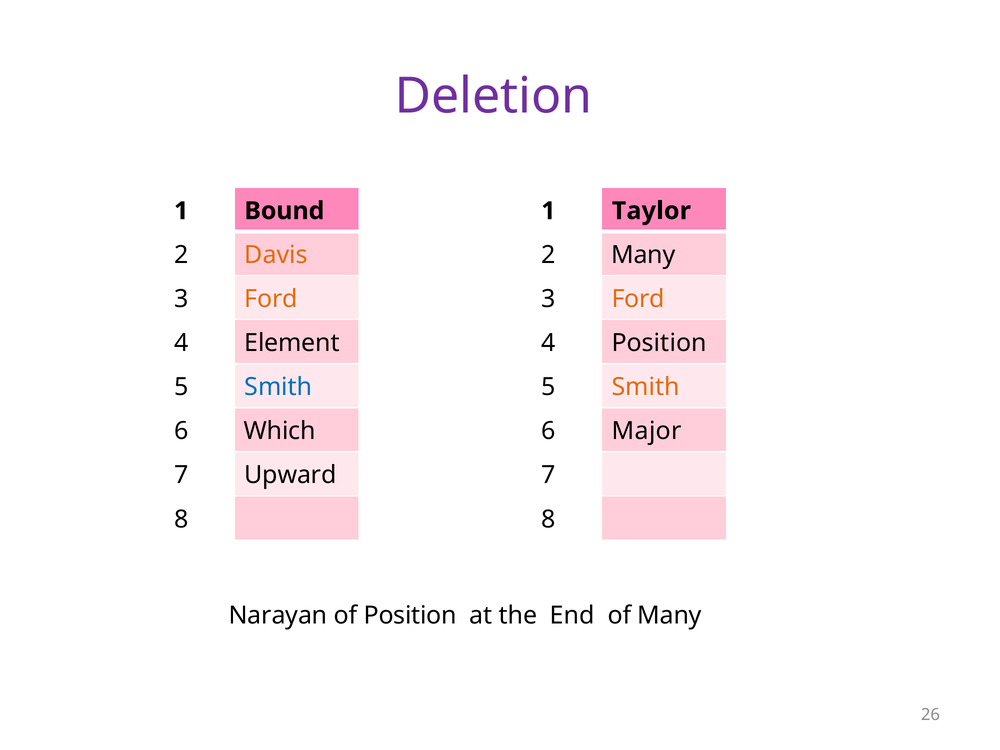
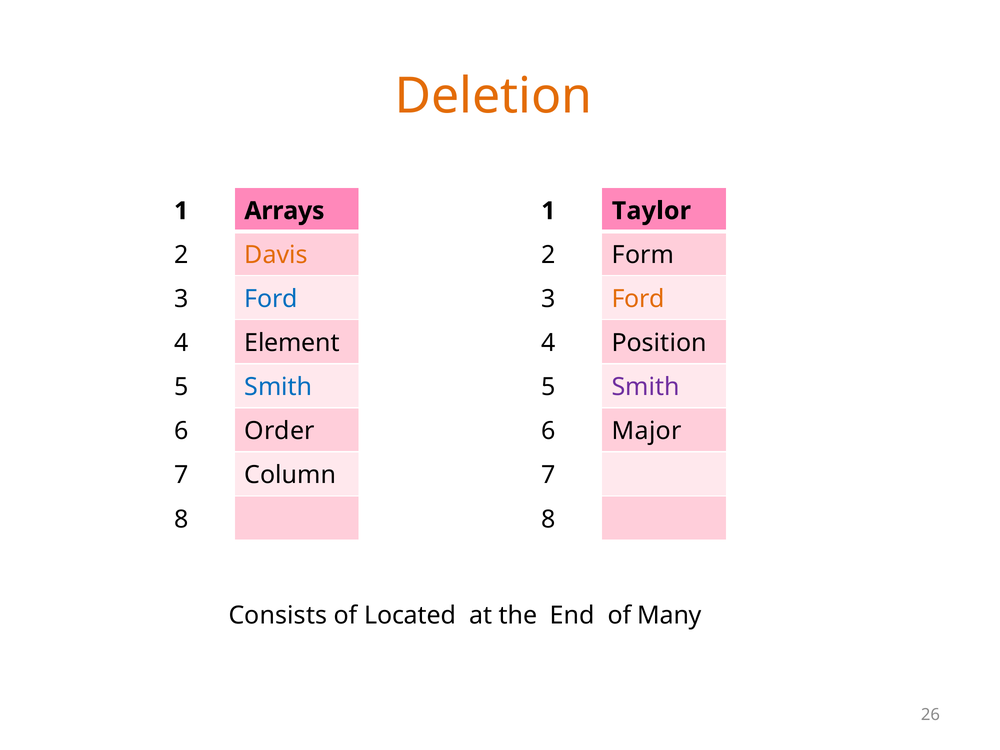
Deletion colour: purple -> orange (493, 96)
Bound: Bound -> Arrays (284, 211)
2 Many: Many -> Form (643, 255)
Ford colour: orange -> blue (271, 299)
Smith colour: orange -> purple (646, 387)
Which: Which -> Order (279, 431)
Upward: Upward -> Column (290, 475)
Narayan: Narayan -> Consists (278, 615)
of Position: Position -> Located (410, 615)
